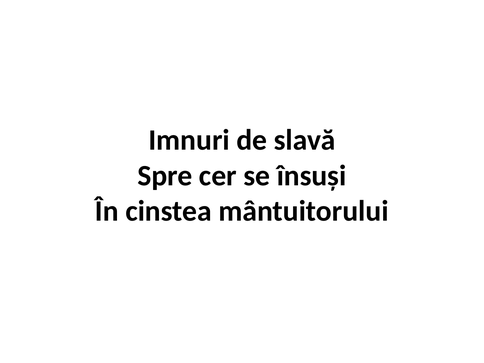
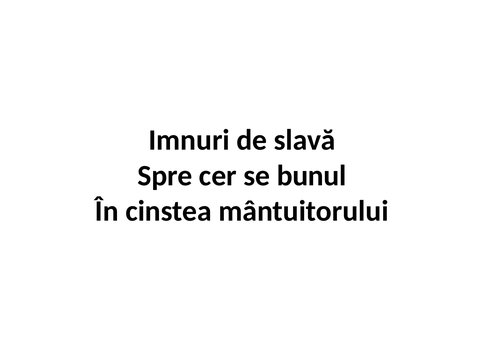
însuși: însuși -> bunul (312, 176)
